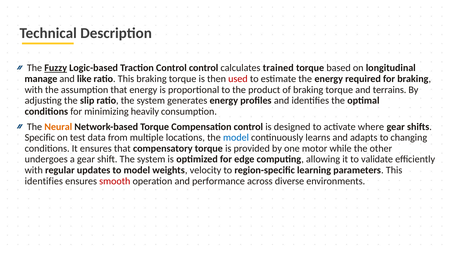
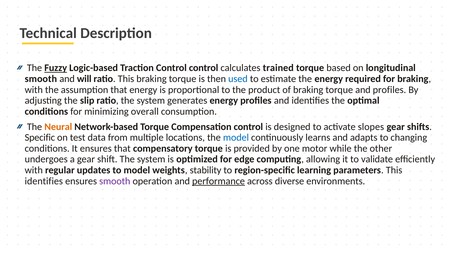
manage: manage -> smooth (41, 79)
like: like -> will (84, 79)
used colour: red -> blue (238, 79)
and terrains: terrains -> profiles (390, 90)
heavily: heavily -> overall (145, 111)
where: where -> slopes (371, 127)
velocity: velocity -> stability (206, 170)
smooth colour: red -> purple (115, 181)
performance underline: none -> present (219, 181)
